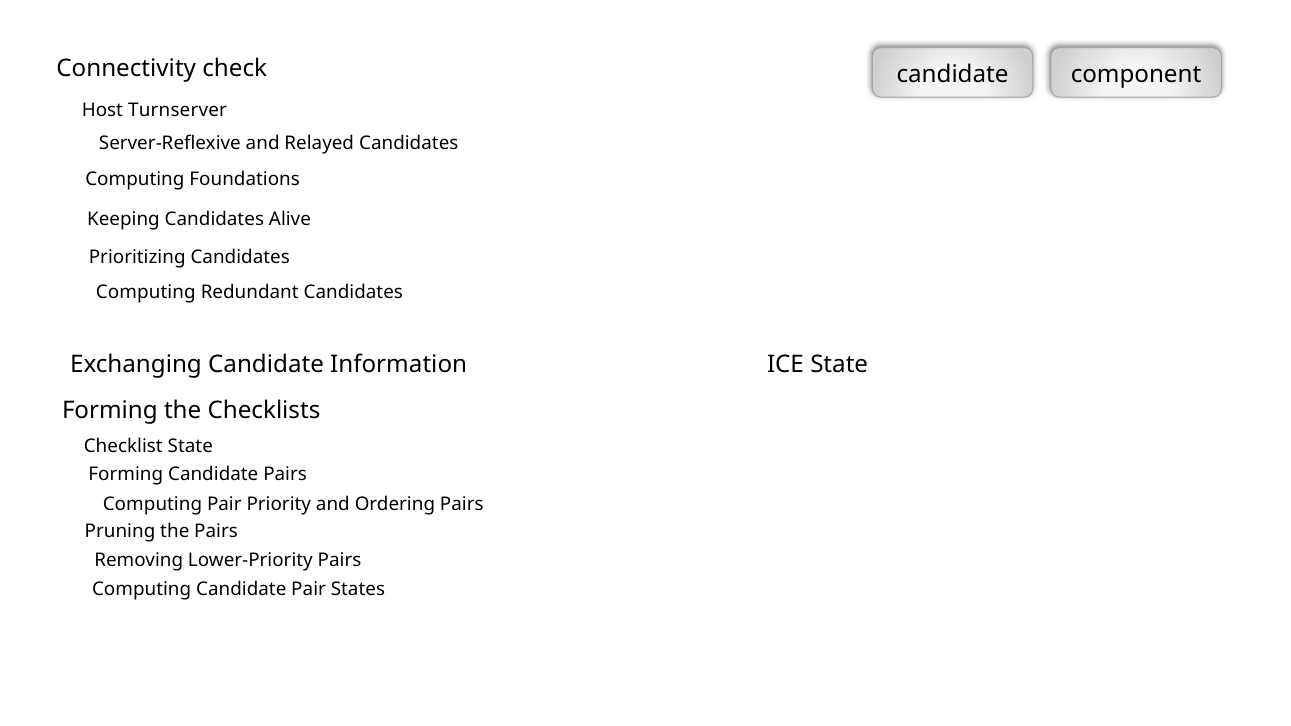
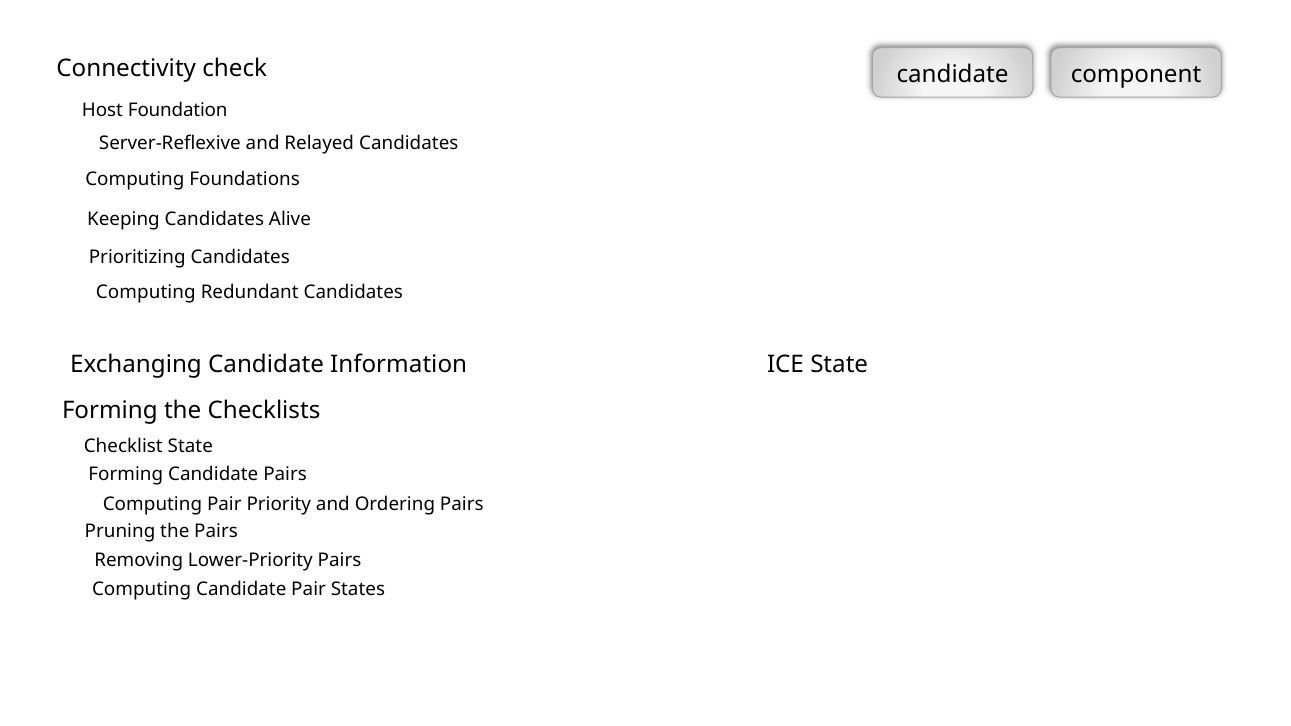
Turnserver: Turnserver -> Foundation (178, 110)
